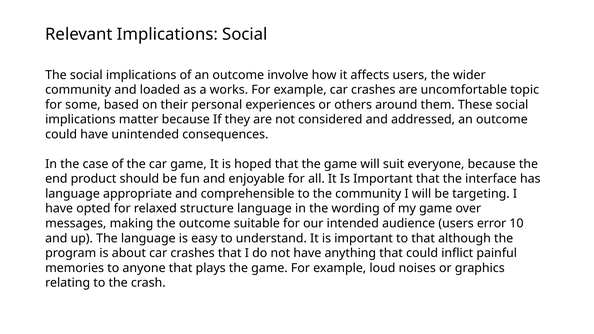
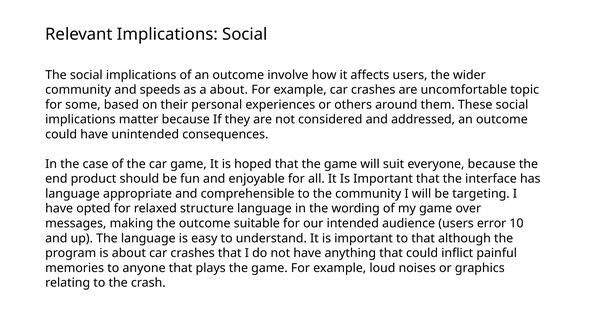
loaded: loaded -> speeds (160, 90)
a works: works -> about (229, 90)
